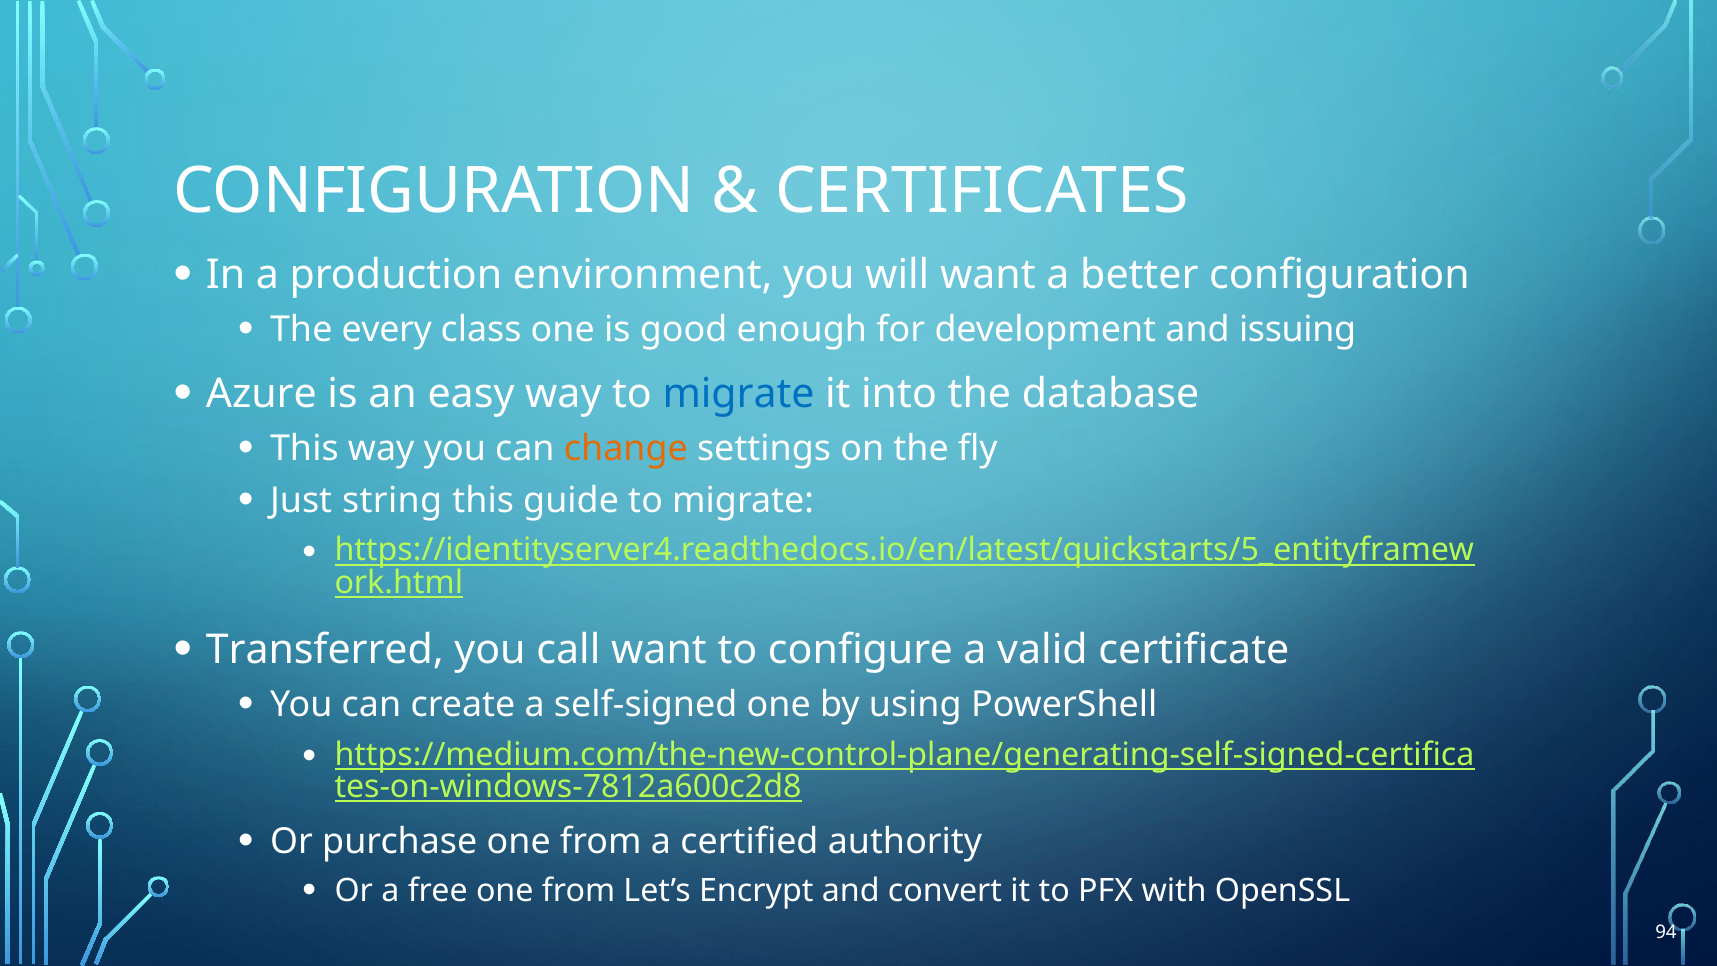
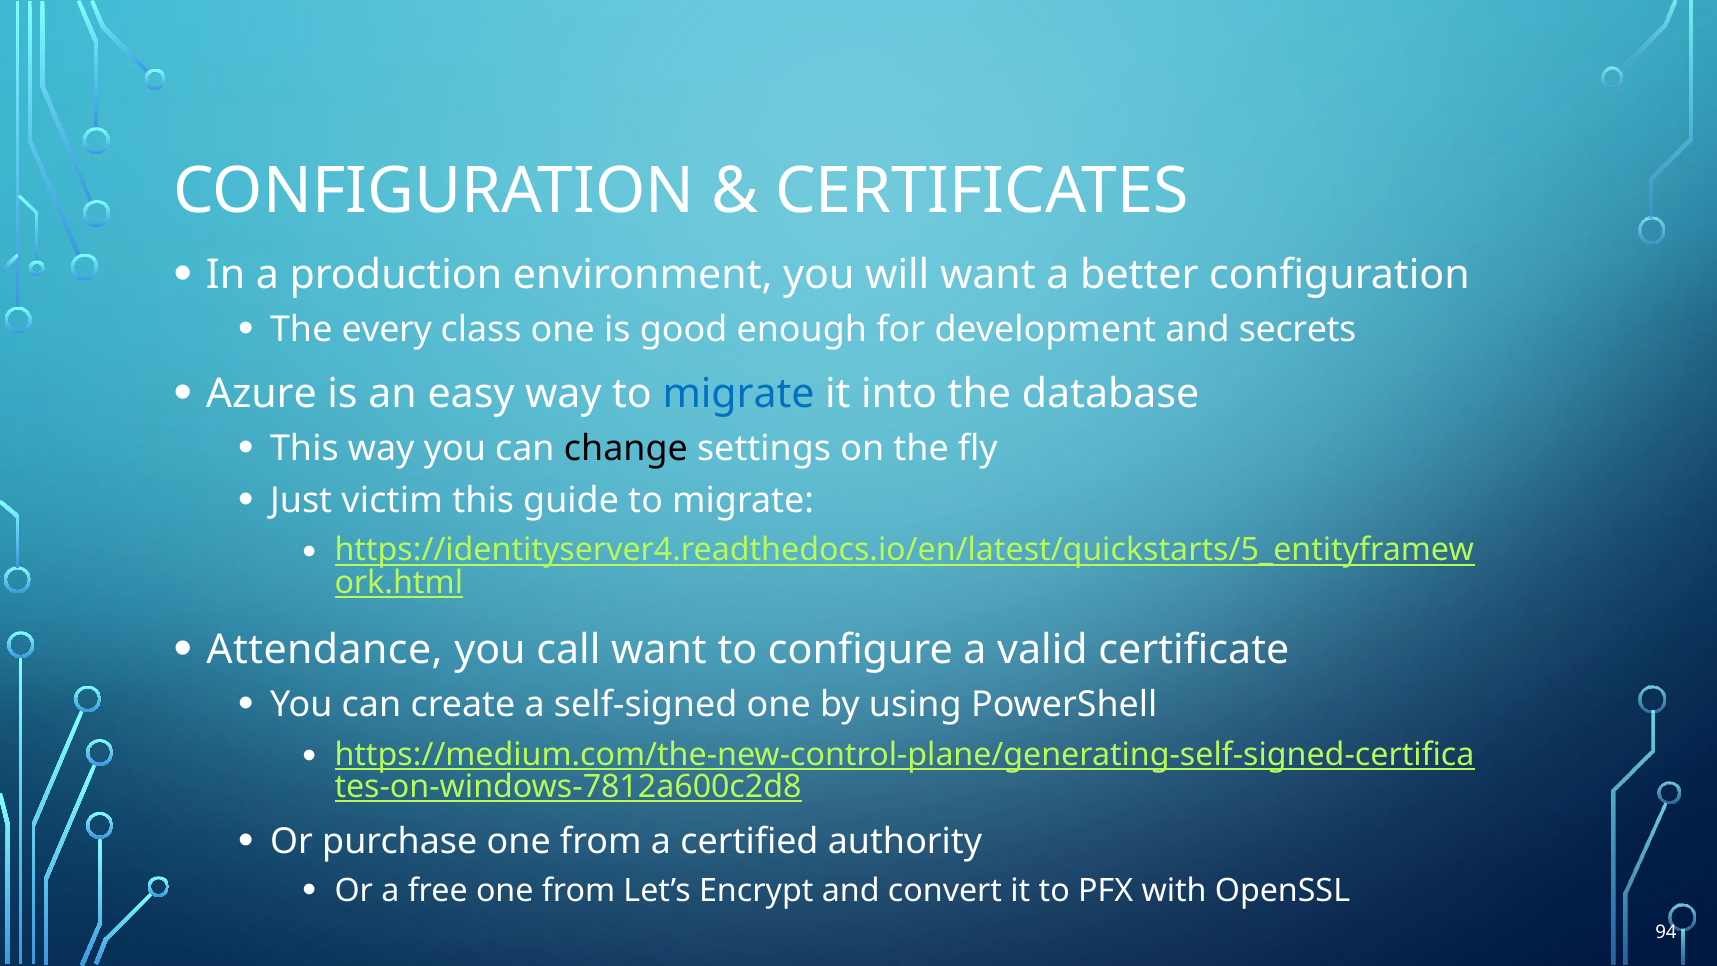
issuing: issuing -> secrets (1298, 330)
change colour: orange -> black (626, 449)
string: string -> victim (392, 501)
Transferred: Transferred -> Attendance (325, 650)
